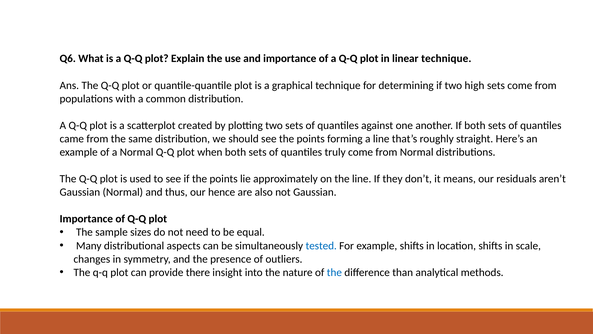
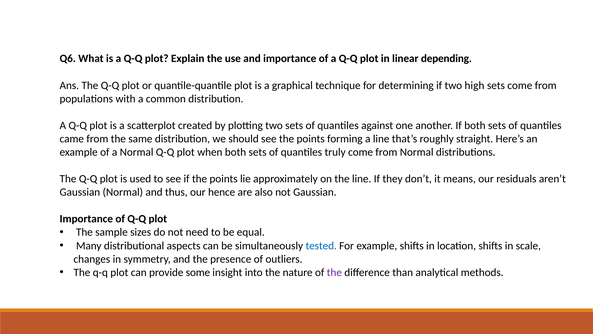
linear technique: technique -> depending (446, 59)
there: there -> some (198, 272)
the colour: blue -> purple (334, 272)
